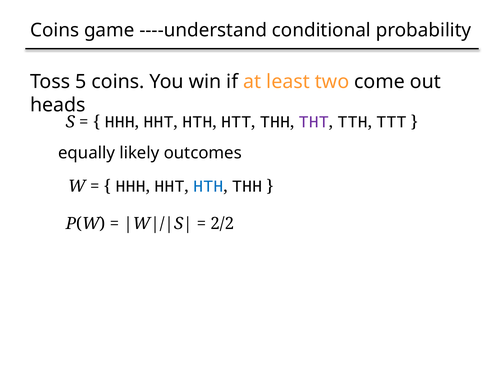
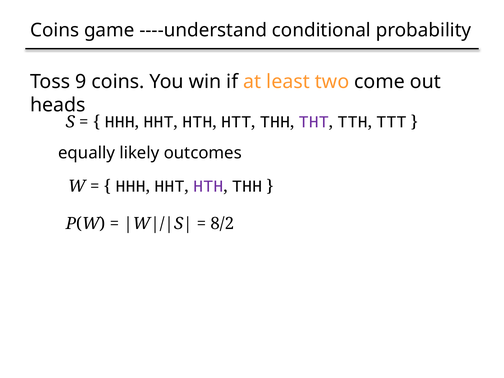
5: 5 -> 9 (81, 82)
HTH colour: blue -> purple (208, 186)
2/2: 2/2 -> 8/2 (222, 223)
